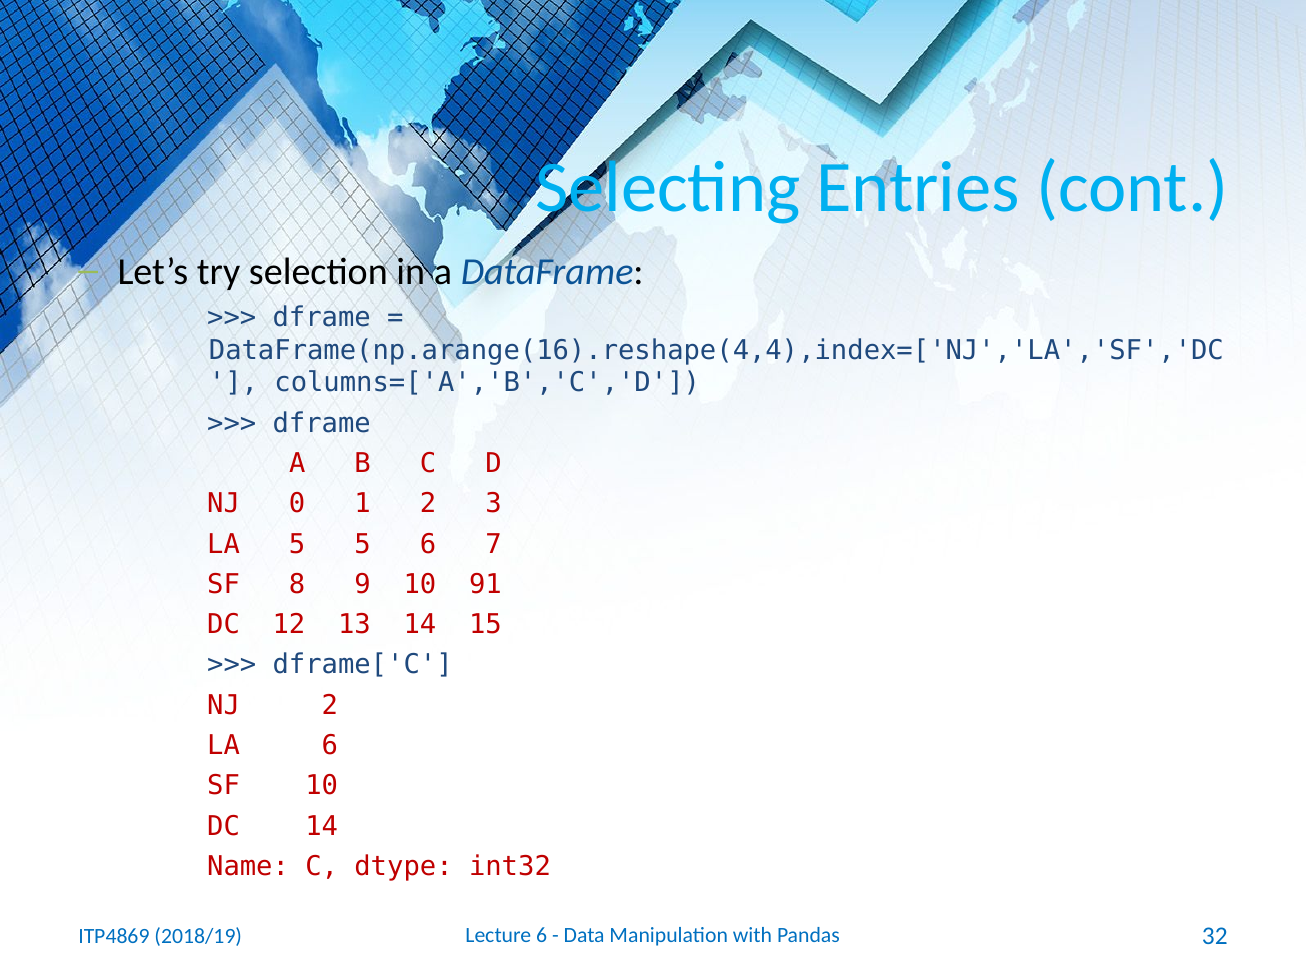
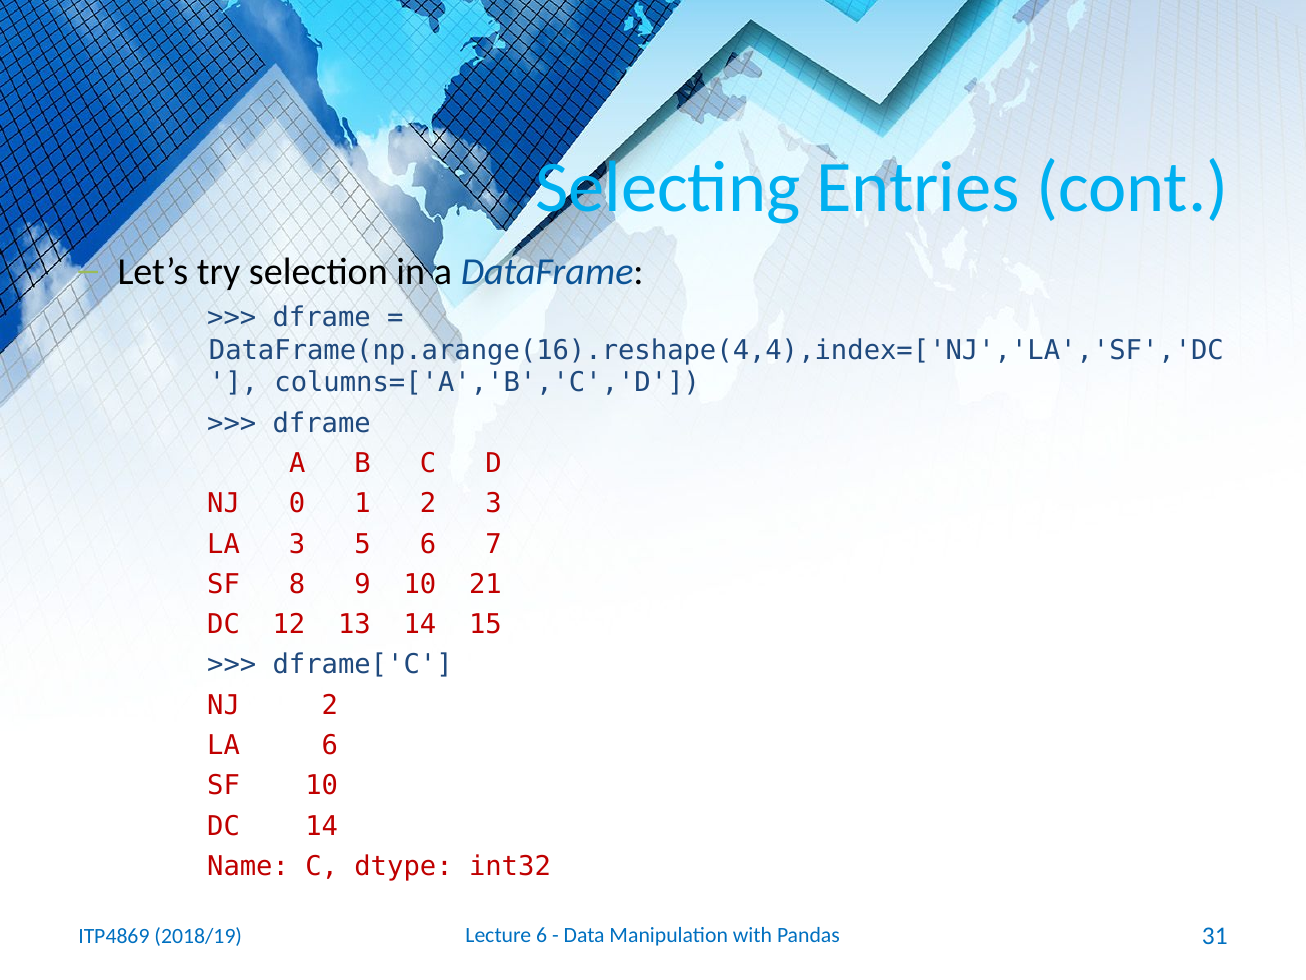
LA 5: 5 -> 3 (297, 544)
91: 91 -> 21 (485, 584)
32: 32 -> 31 (1215, 935)
